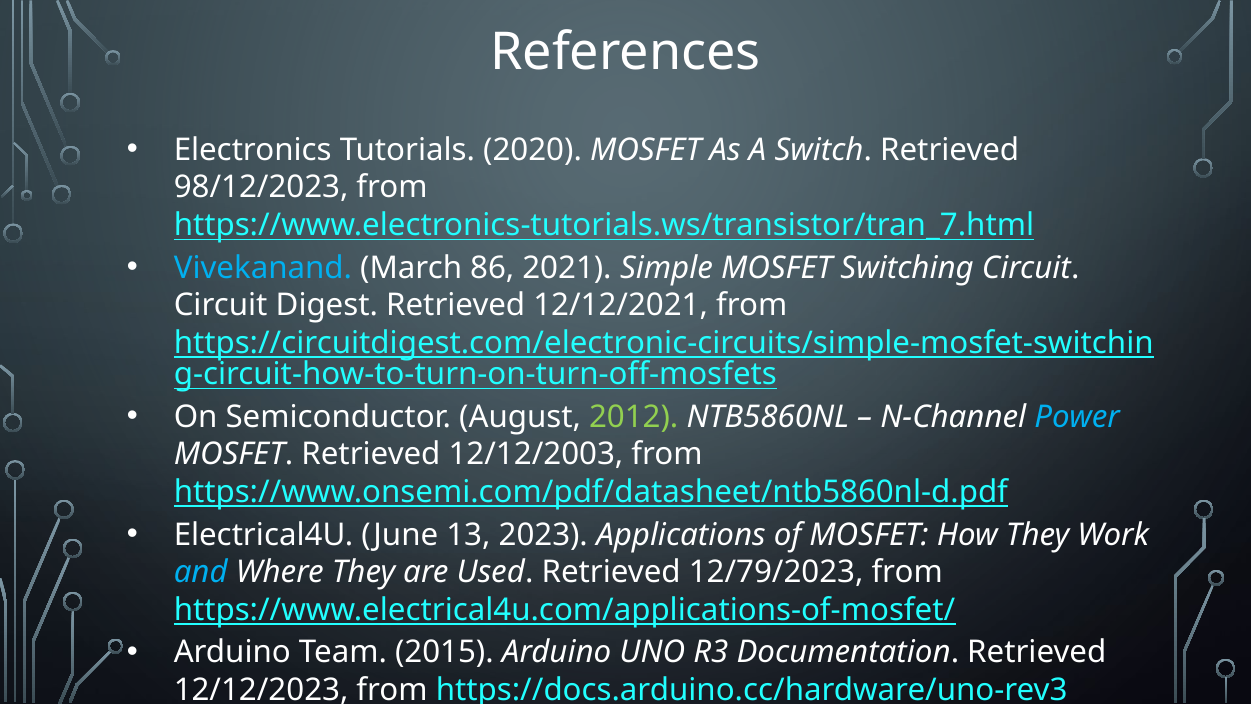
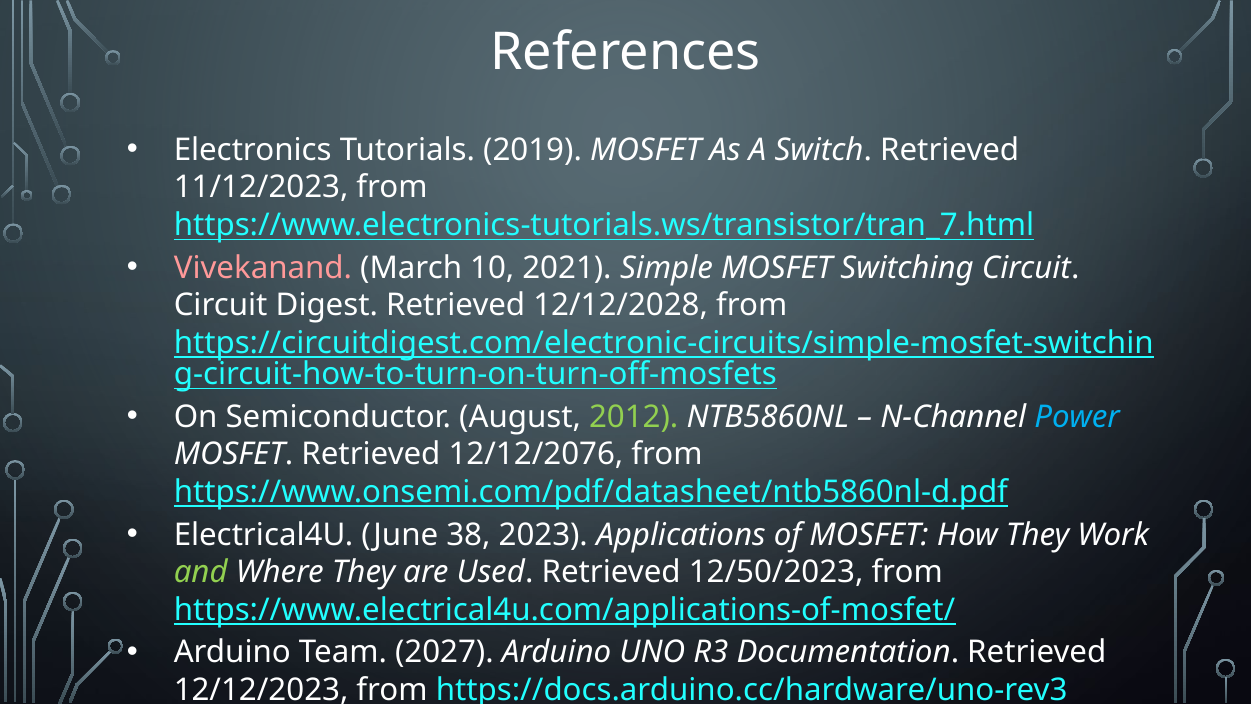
2020: 2020 -> 2019 (533, 150)
98/12/2023: 98/12/2023 -> 11/12/2023 (261, 187)
Vivekanand colour: light blue -> pink (263, 268)
86: 86 -> 10 (492, 268)
12/12/2021: 12/12/2021 -> 12/12/2028 (621, 305)
12/12/2003: 12/12/2003 -> 12/12/2076 (536, 454)
13: 13 -> 38 (468, 534)
and colour: light blue -> light green (201, 572)
12/79/2023: 12/79/2023 -> 12/50/2023 (776, 572)
2015: 2015 -> 2027 (444, 652)
